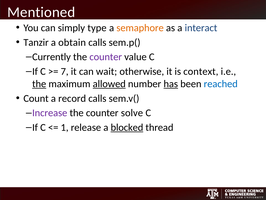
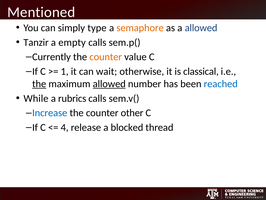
a interact: interact -> allowed (201, 28)
obtain: obtain -> empty (72, 42)
counter colour: purple -> orange (106, 57)
7: 7 -> 1 (65, 71)
context: context -> classical (201, 71)
has underline: present -> none (171, 84)
Count: Count -> While (36, 98)
record: record -> rubrics (72, 98)
Increase colour: purple -> blue (50, 113)
solve: solve -> other (132, 113)
1: 1 -> 4 (65, 127)
blocked underline: present -> none (127, 127)
